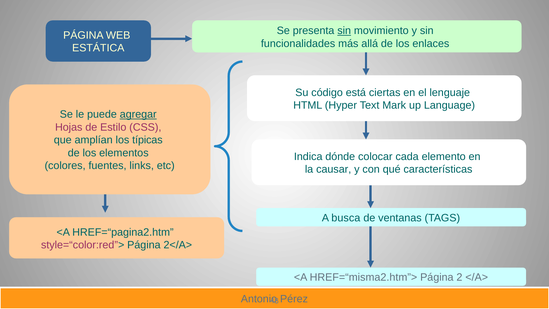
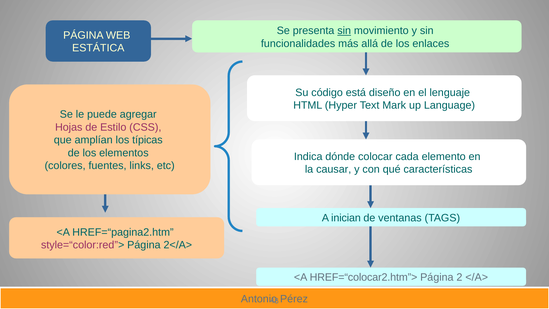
ciertas: ciertas -> diseño (385, 92)
agregar underline: present -> none (138, 114)
busca: busca -> inician (346, 218)
HREF=“misma2.htm”>: HREF=“misma2.htm”> -> HREF=“colocar2.htm”> (364, 277)
